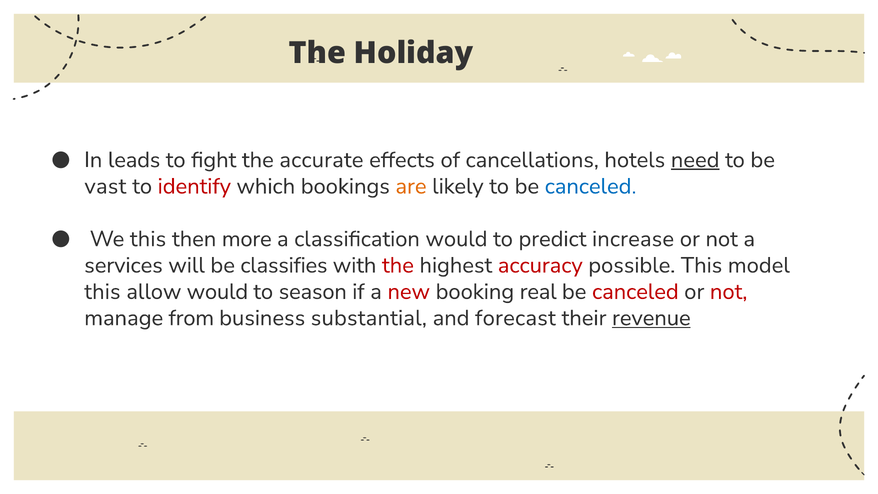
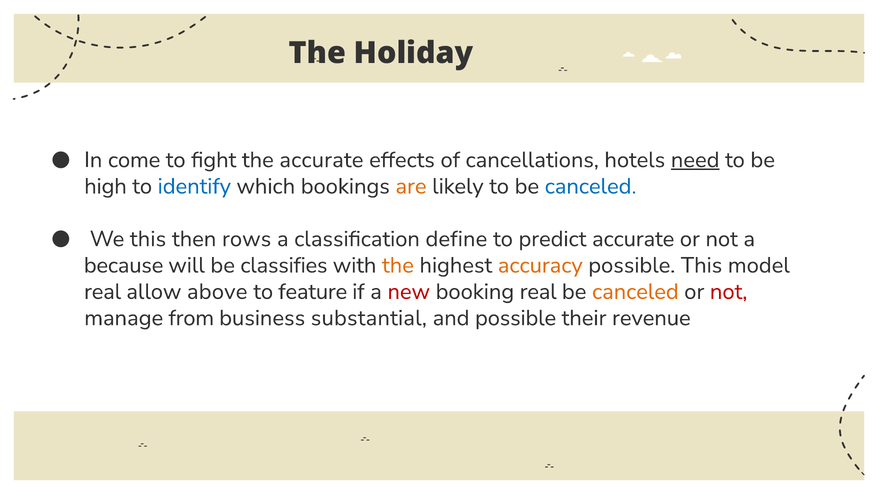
leads: leads -> come (134, 160)
vast: vast -> high (106, 186)
identify colour: red -> blue (194, 186)
more: more -> rows (247, 239)
classification would: would -> define (456, 239)
predict increase: increase -> accurate (633, 239)
services: services -> because (124, 265)
the colour: red -> orange (398, 265)
accuracy colour: red -> orange (540, 265)
this: this -> real (103, 292)
allow would: would -> above (217, 292)
season: season -> feature (313, 292)
canceled colour: red -> orange (635, 292)
and forecast: forecast -> possible (516, 318)
revenue underline: present -> none (651, 318)
